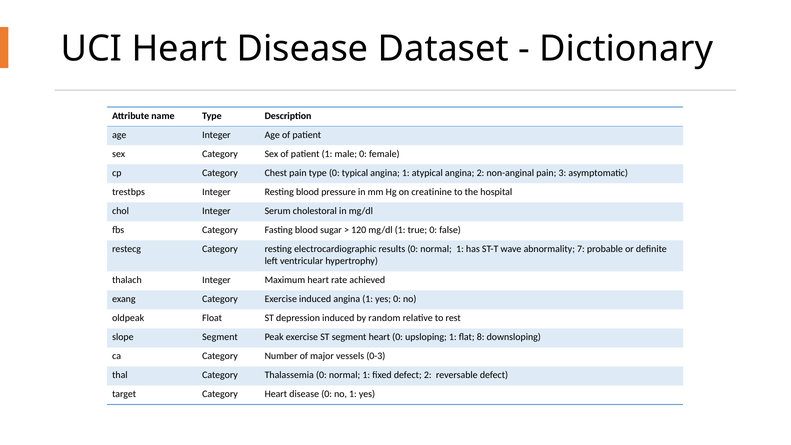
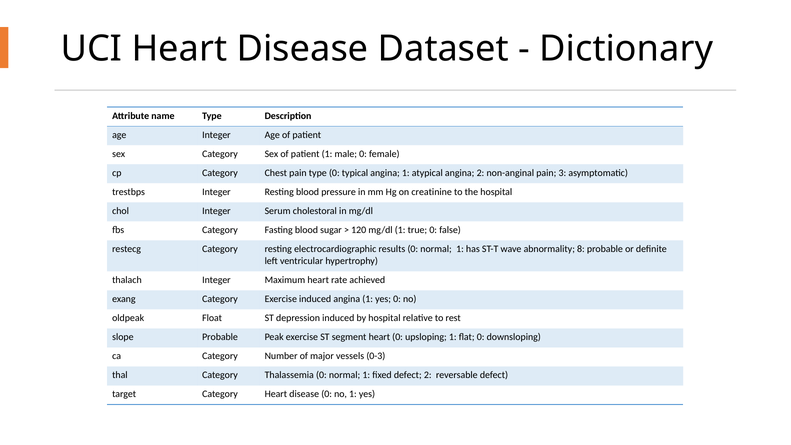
7: 7 -> 8 (581, 249)
by random: random -> hospital (384, 318)
slope Segment: Segment -> Probable (220, 337)
flat 8: 8 -> 0 (481, 337)
